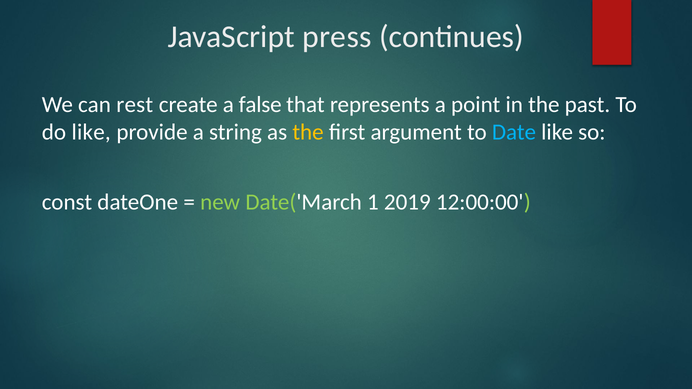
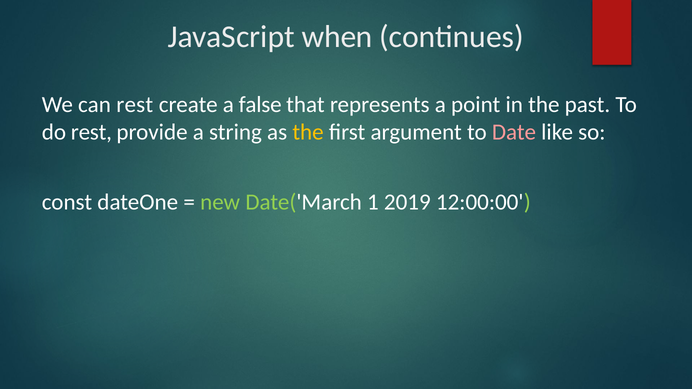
press: press -> when (337, 37)
do like: like -> rest (91, 132)
Date colour: light blue -> pink (514, 132)
